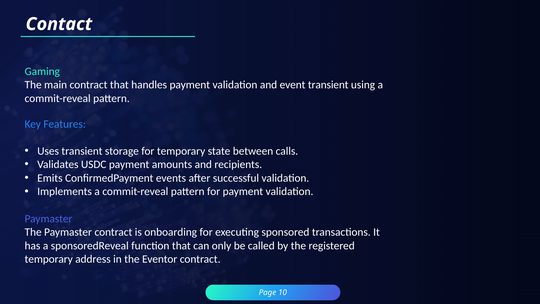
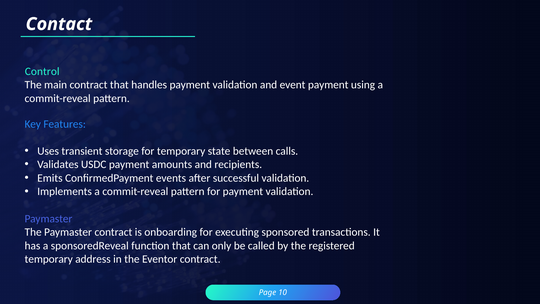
Gaming: Gaming -> Control (42, 71)
event transient: transient -> payment (328, 85)
